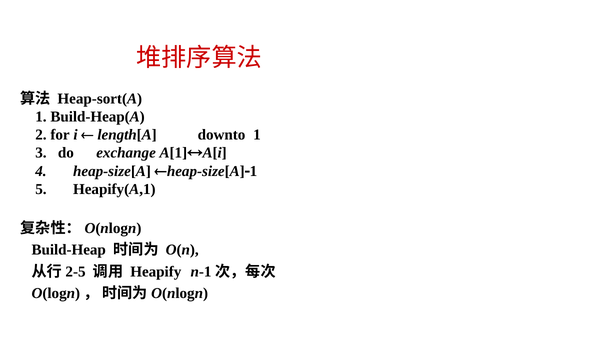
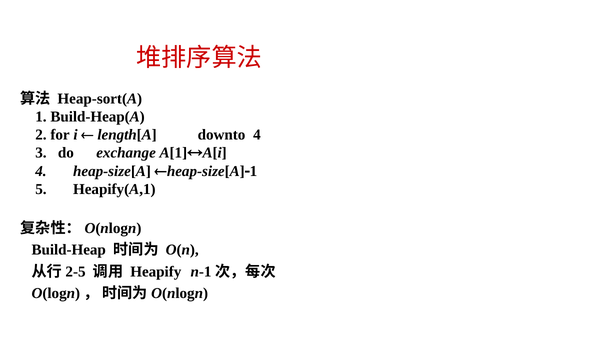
downto 1: 1 -> 4 (257, 135)
